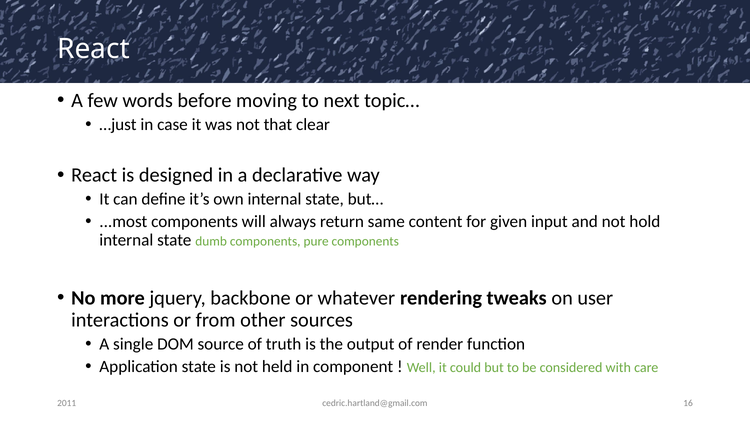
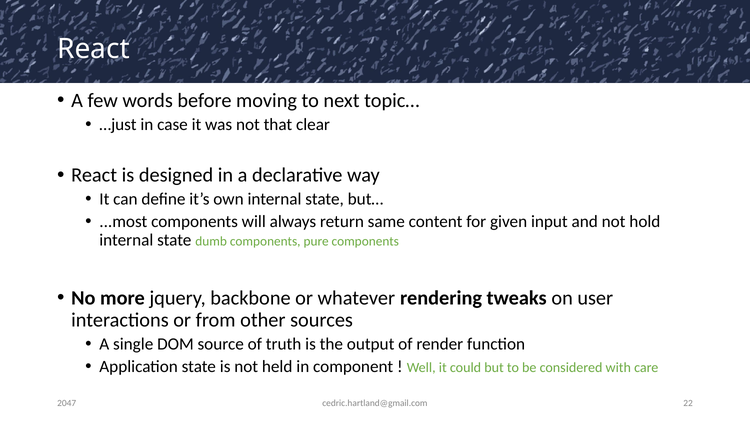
16: 16 -> 22 (688, 403)
2011: 2011 -> 2047 (67, 403)
